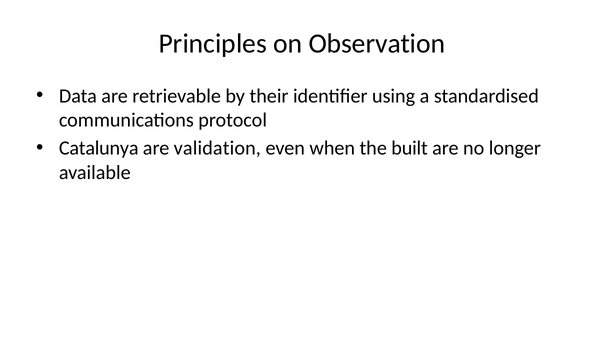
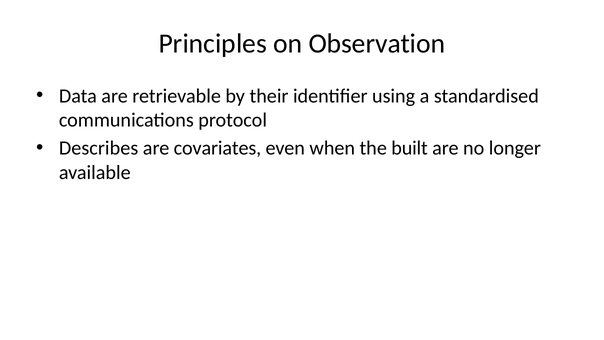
Catalunya: Catalunya -> Describes (99, 148)
validation: validation -> covariates (217, 148)
